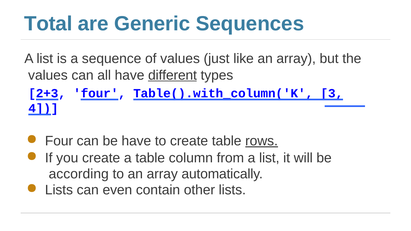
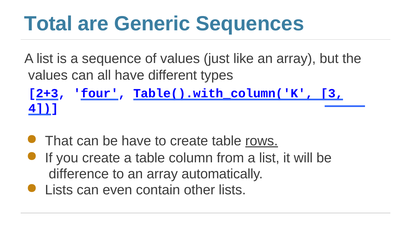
different underline: present -> none (173, 75)
Four: Four -> That (59, 141)
according: according -> difference (79, 174)
